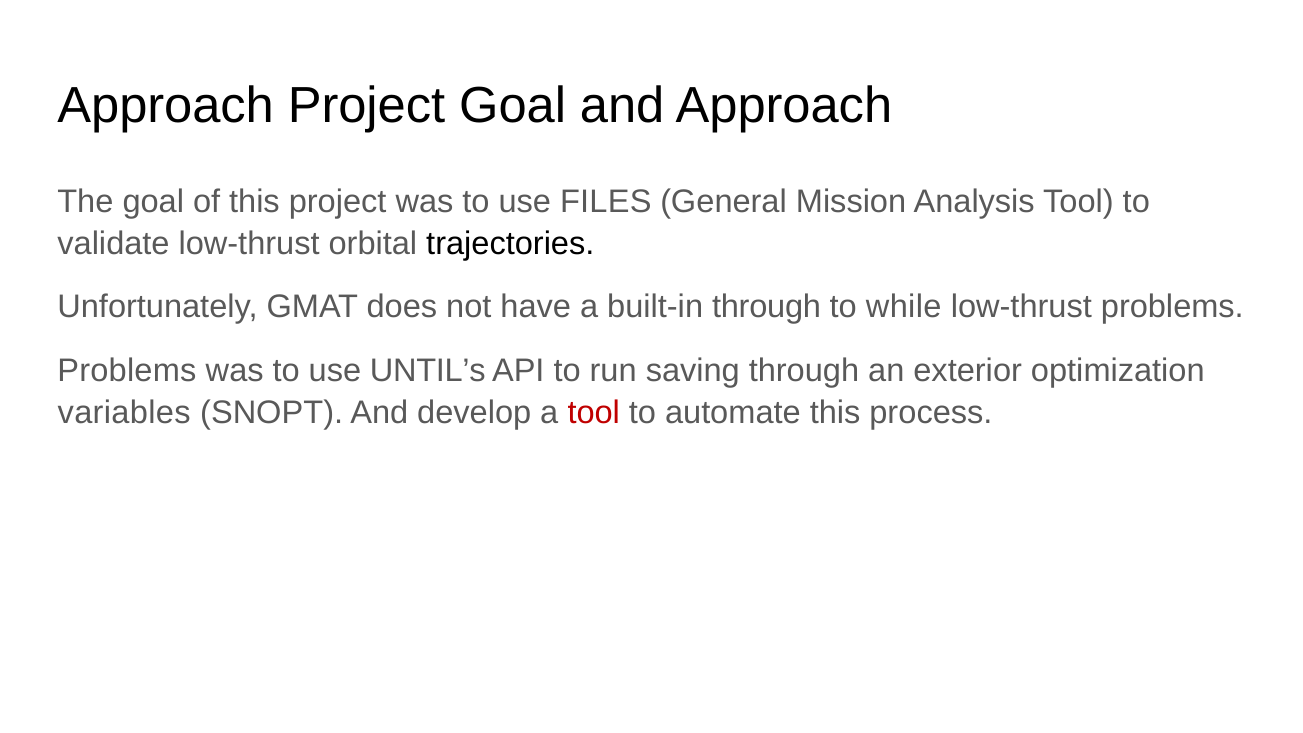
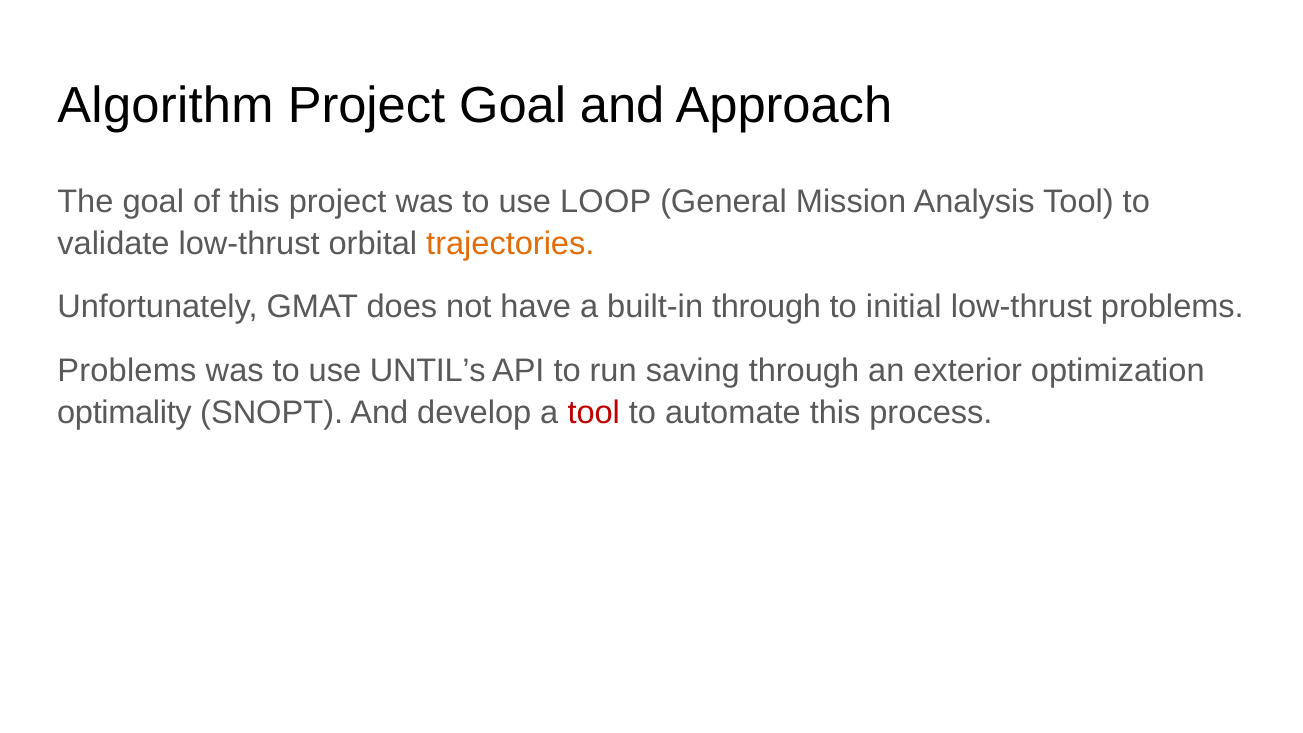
Approach: Approach -> Algorithm (166, 106)
FILES: FILES -> LOOP (606, 201)
trajectories colour: black -> orange (510, 243)
while: while -> initial (904, 307)
variables: variables -> optimality (124, 413)
